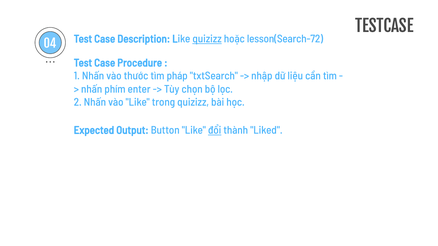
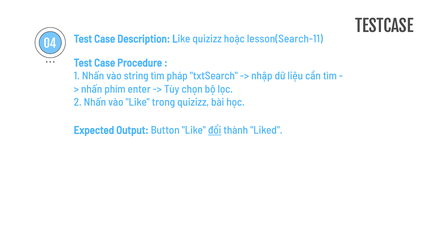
quizizz underline: present -> none (207, 39)
lesson(Search-72: lesson(Search-72 -> lesson(Search-11 (285, 39)
thước: thước -> string (136, 76)
